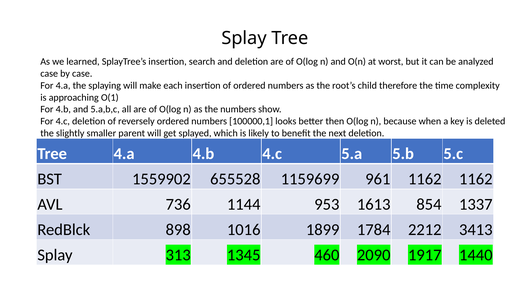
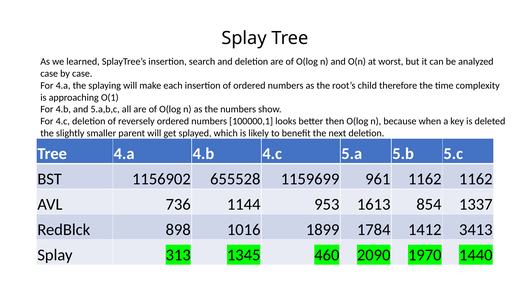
1559902: 1559902 -> 1156902 (161, 179)
2212: 2212 -> 1412 (425, 230)
1917: 1917 -> 1970 (425, 255)
